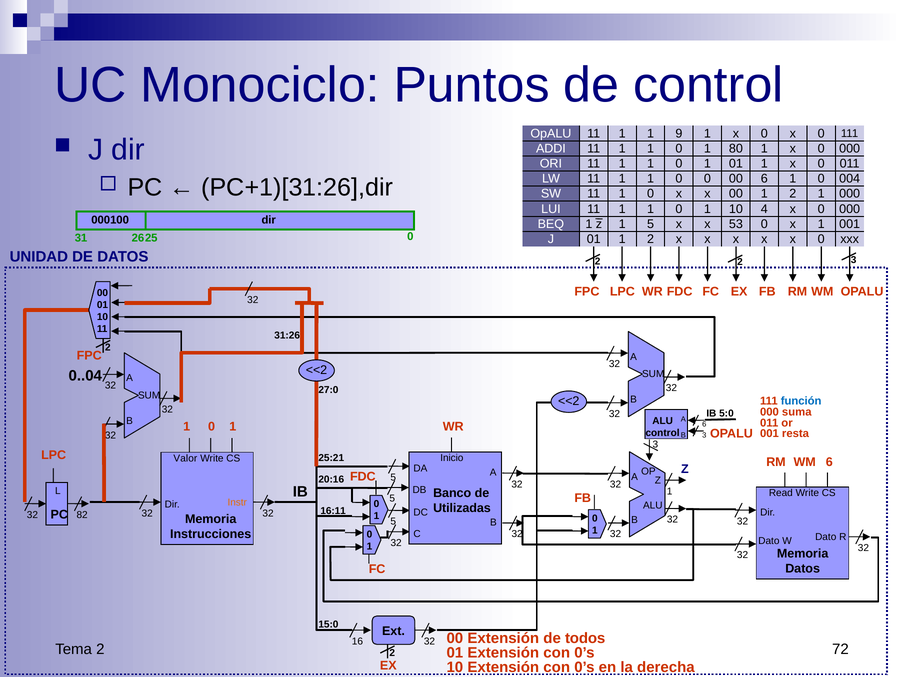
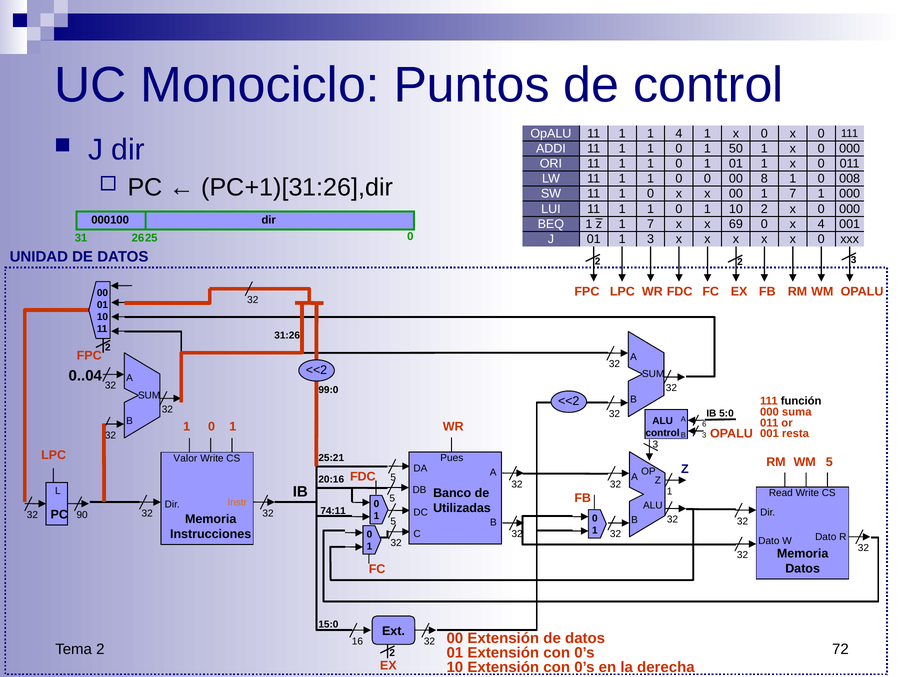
1 9: 9 -> 4 (679, 133)
80: 80 -> 50 (736, 149)
00 6: 6 -> 8 (764, 179)
004: 004 -> 008 (850, 179)
00 1 2: 2 -> 7 (793, 194)
10 4: 4 -> 2 (764, 209)
z 1 5: 5 -> 7 (651, 224)
53: 53 -> 69 (736, 224)
x 1: 1 -> 4 (821, 224)
01 1 2: 2 -> 3 (651, 239)
27:0: 27:0 -> 99:0 (328, 390)
función colour: blue -> black (801, 401)
Inicio: Inicio -> Pues (452, 458)
WM 6: 6 -> 5 (829, 462)
16:11: 16:11 -> 74:11 (333, 511)
82: 82 -> 90 (82, 515)
Extensión de todos: todos -> datos (585, 639)
